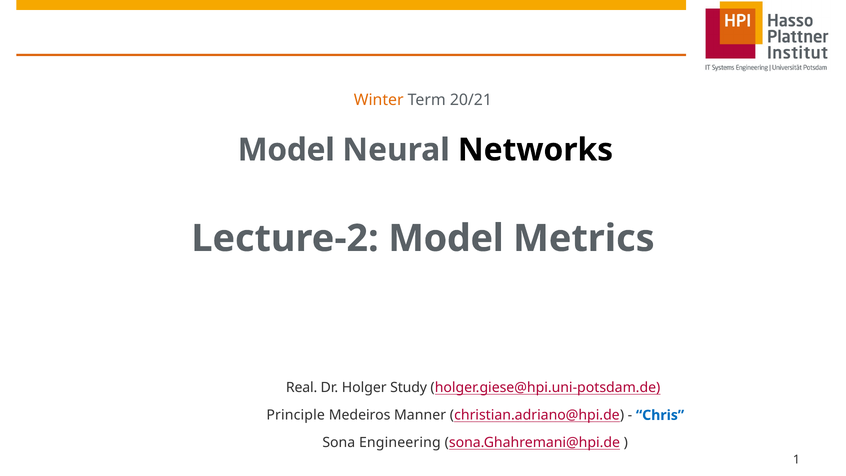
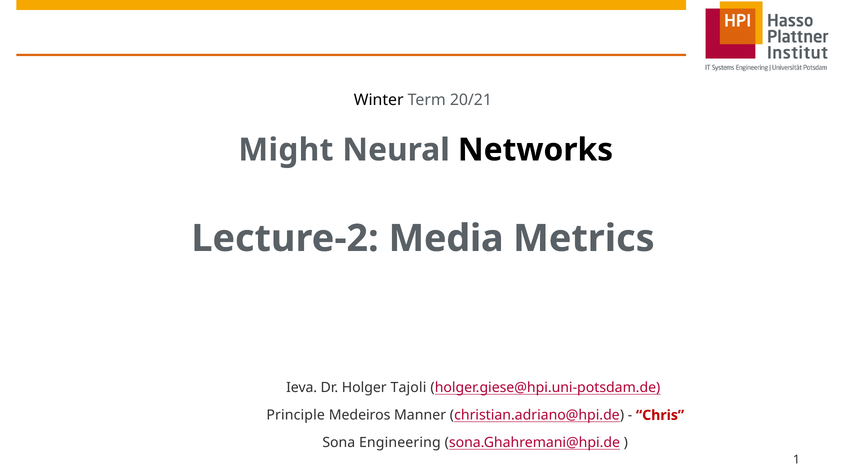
Winter colour: orange -> black (379, 100)
Model: Model -> Might (286, 150)
Lecture-2 Model: Model -> Media (446, 238)
Real: Real -> Ieva (302, 388)
Study: Study -> Tajoli (408, 388)
Chris colour: blue -> red (660, 415)
